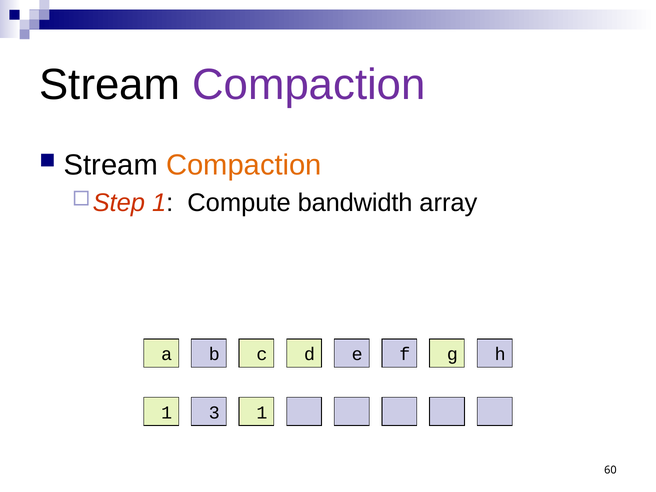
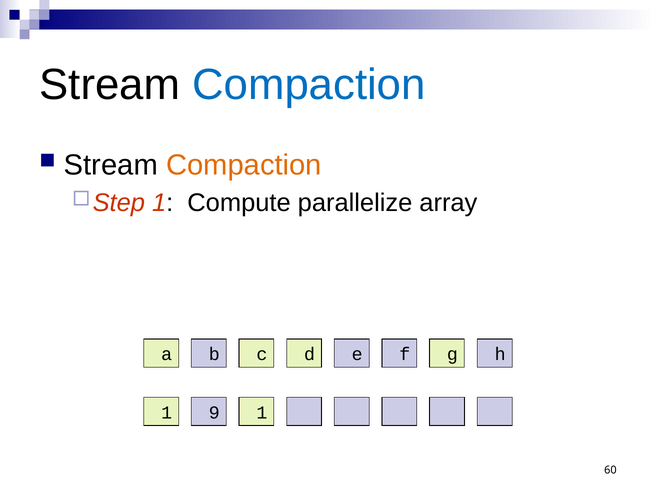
Compaction colour: purple -> blue (309, 85)
bandwidth: bandwidth -> parallelize (355, 203)
3: 3 -> 9 (214, 413)
